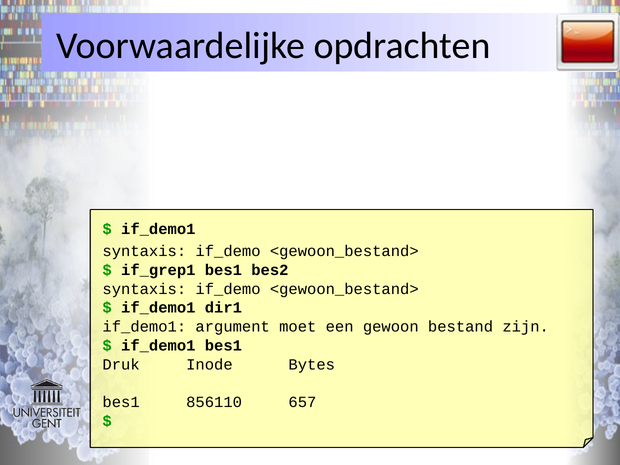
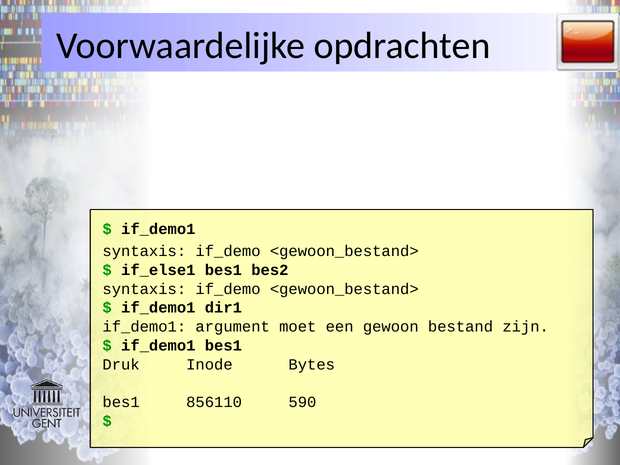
if_grep1: if_grep1 -> if_else1 (158, 270)
657: 657 -> 590 (302, 402)
